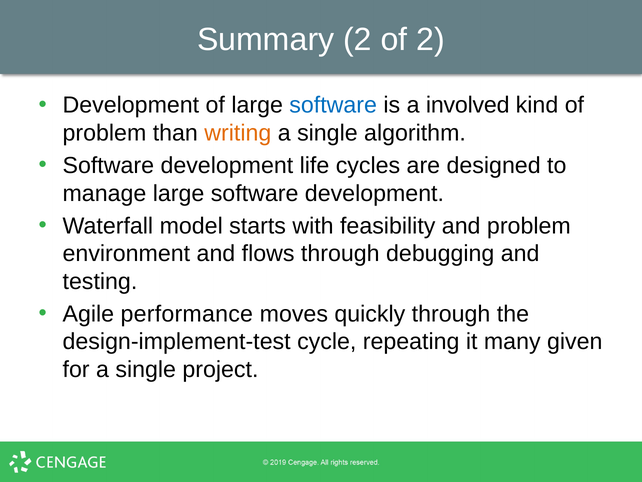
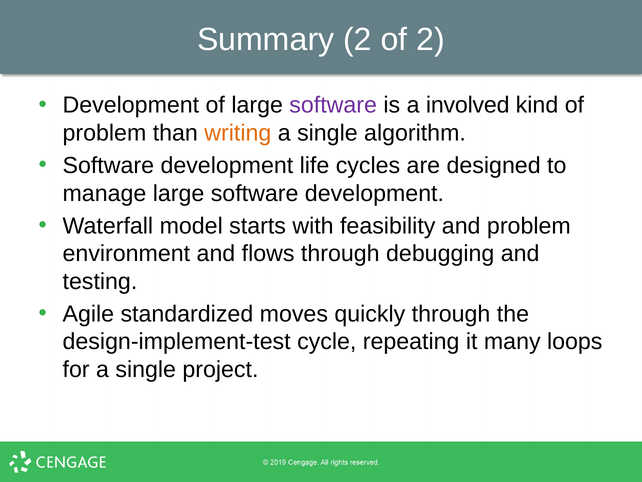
software colour: blue -> purple (333, 105)
performance: performance -> standardized (187, 314)
given: given -> loops (575, 341)
